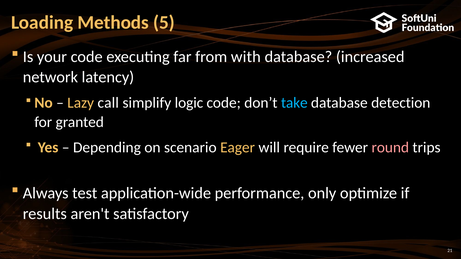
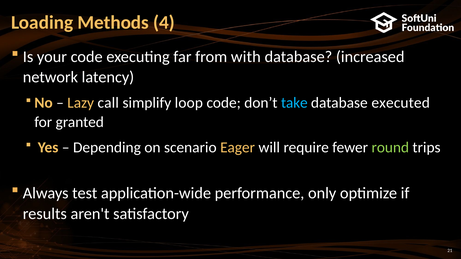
5: 5 -> 4 (164, 22)
logic: logic -> loop (189, 103)
detection: detection -> executed (401, 103)
round colour: pink -> light green (390, 148)
